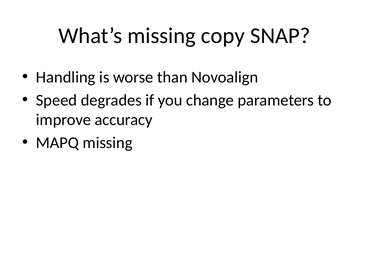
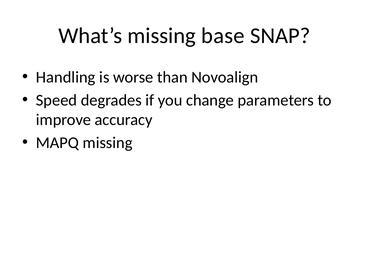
copy: copy -> base (223, 36)
